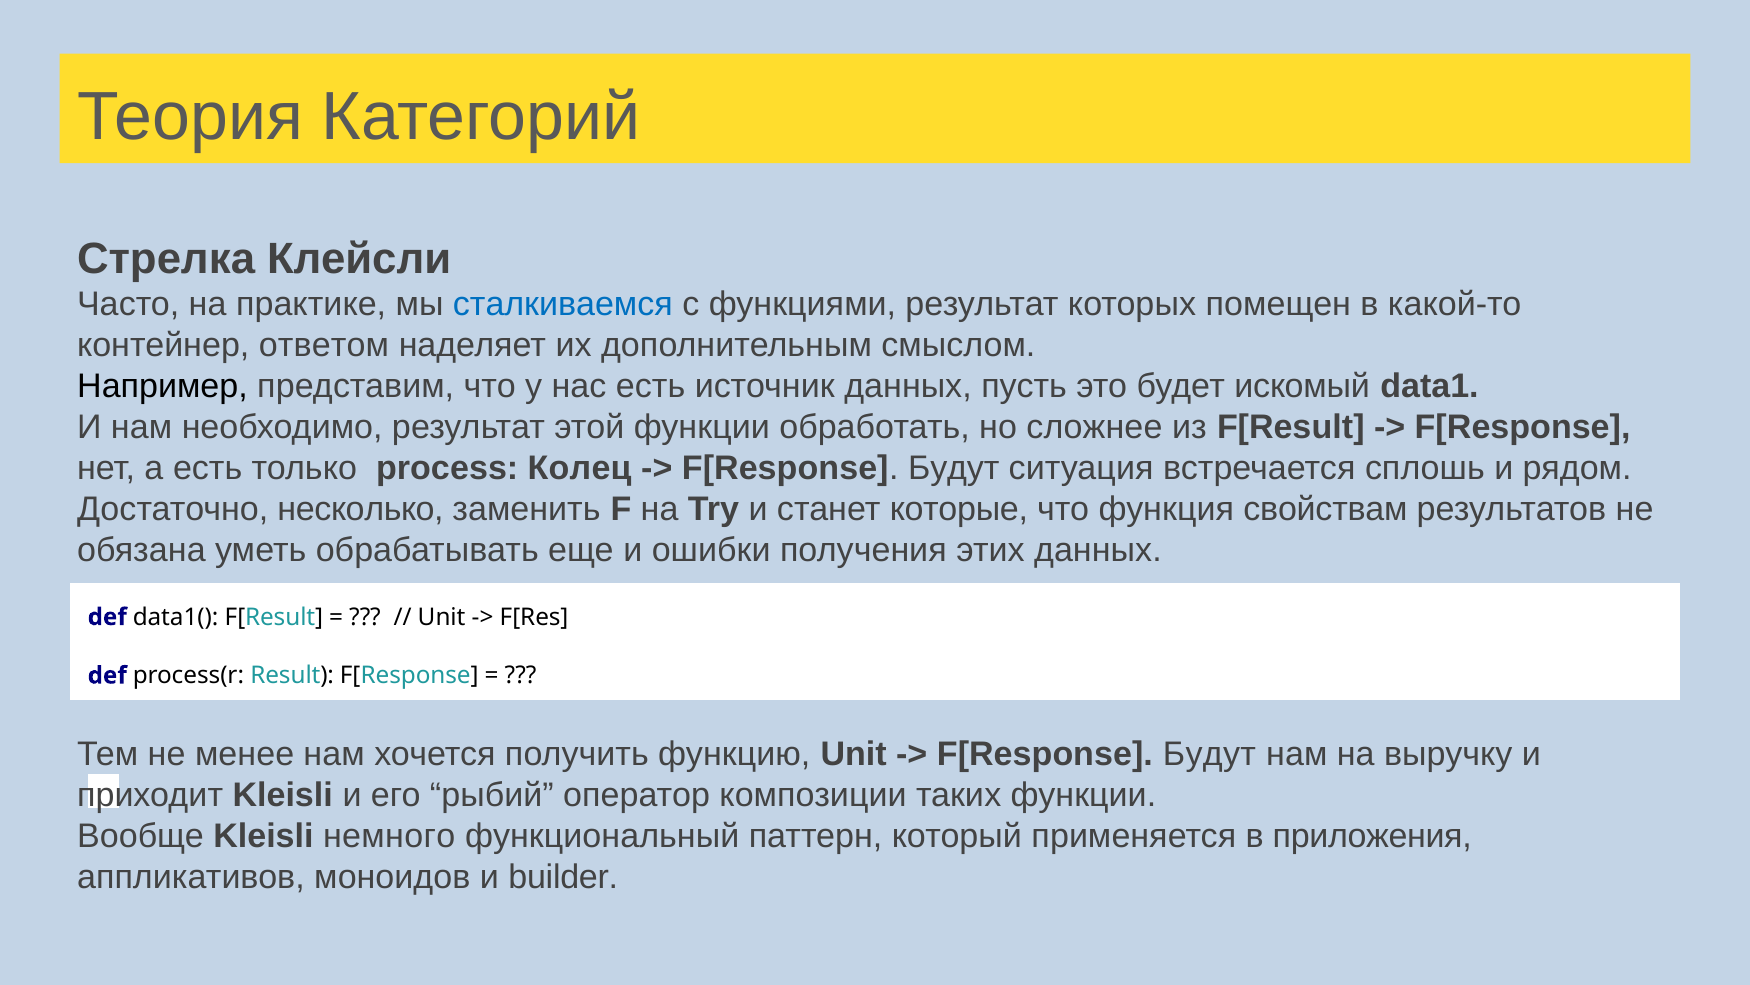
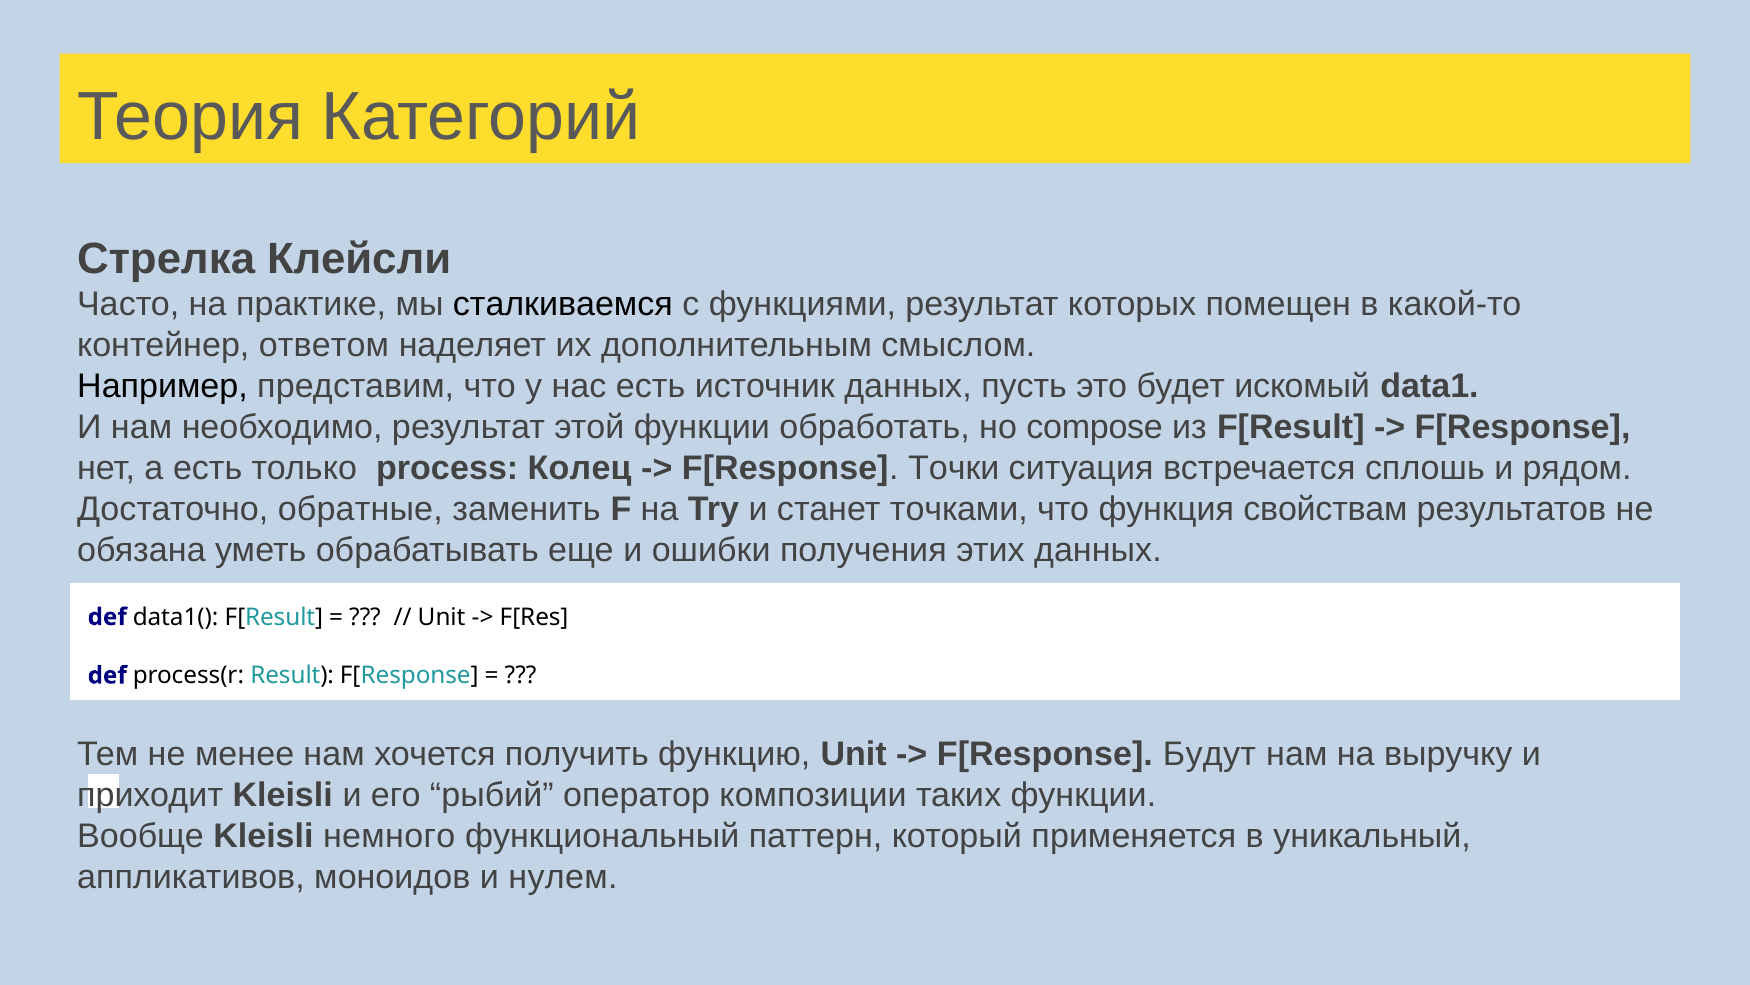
сталкиваемся colour: blue -> black (563, 305)
сложнее: сложнее -> compose (1095, 427)
Будут: Будут -> Точки (954, 468)
несколько: несколько -> обратные (360, 509)
которые: которые -> точками (959, 509)
приложения: приложения -> уникальный (1372, 836)
builder: builder -> нулем (563, 877)
